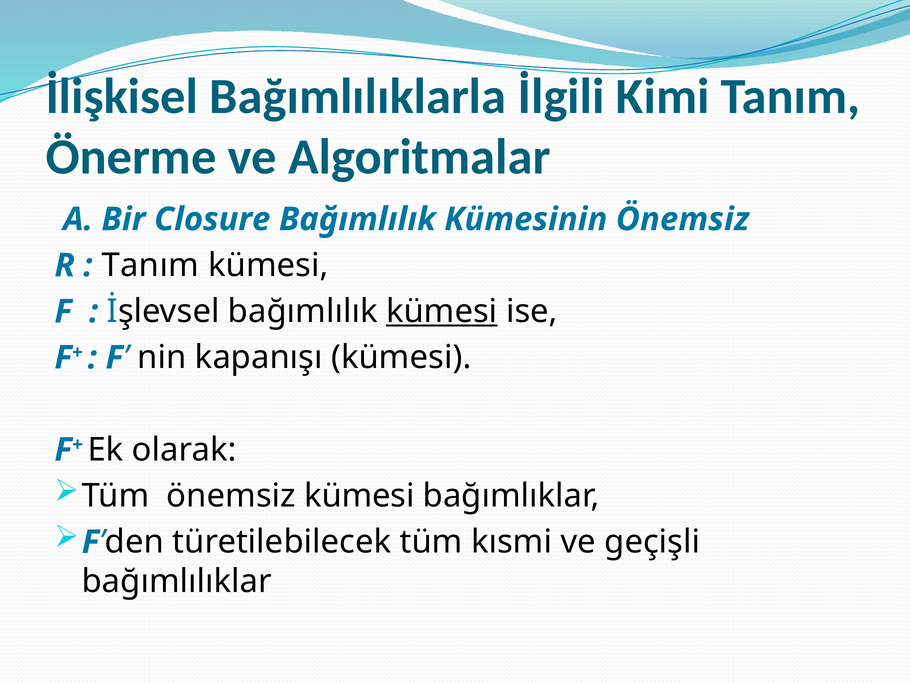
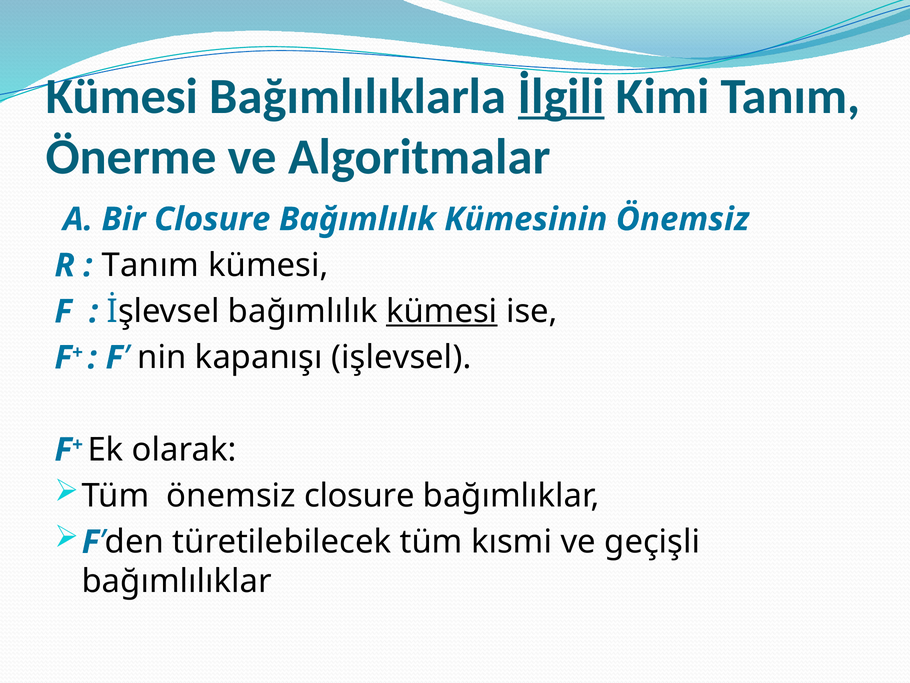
İlişkisel: İlişkisel -> Kümesi (122, 96)
İlgili underline: none -> present (561, 96)
kapanışı kümesi: kümesi -> işlevsel (401, 357)
önemsiz kümesi: kümesi -> closure (359, 496)
